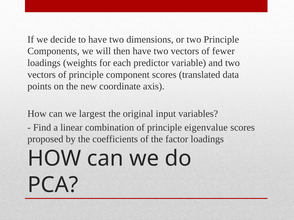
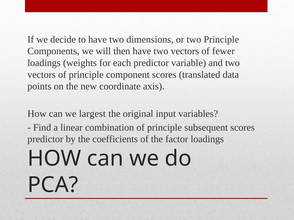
eigenvalue: eigenvalue -> subsequent (206, 128)
proposed: proposed -> predictor (45, 139)
